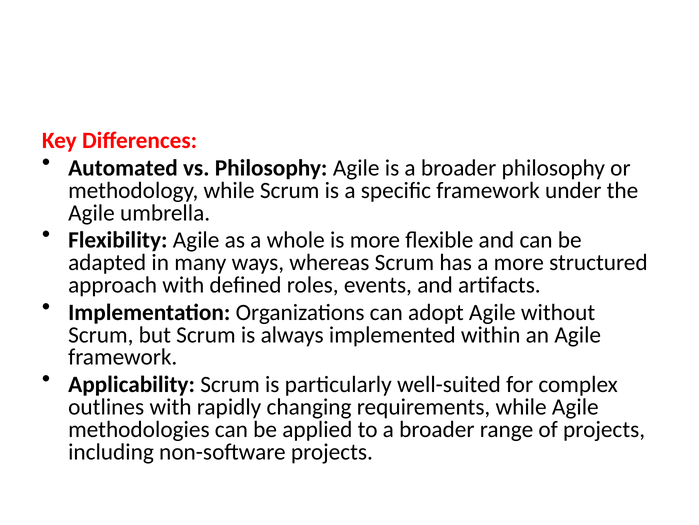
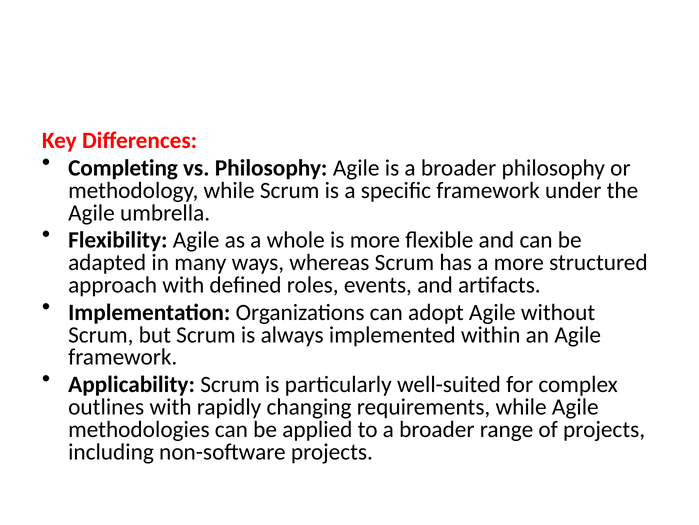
Automated: Automated -> Completing (123, 168)
